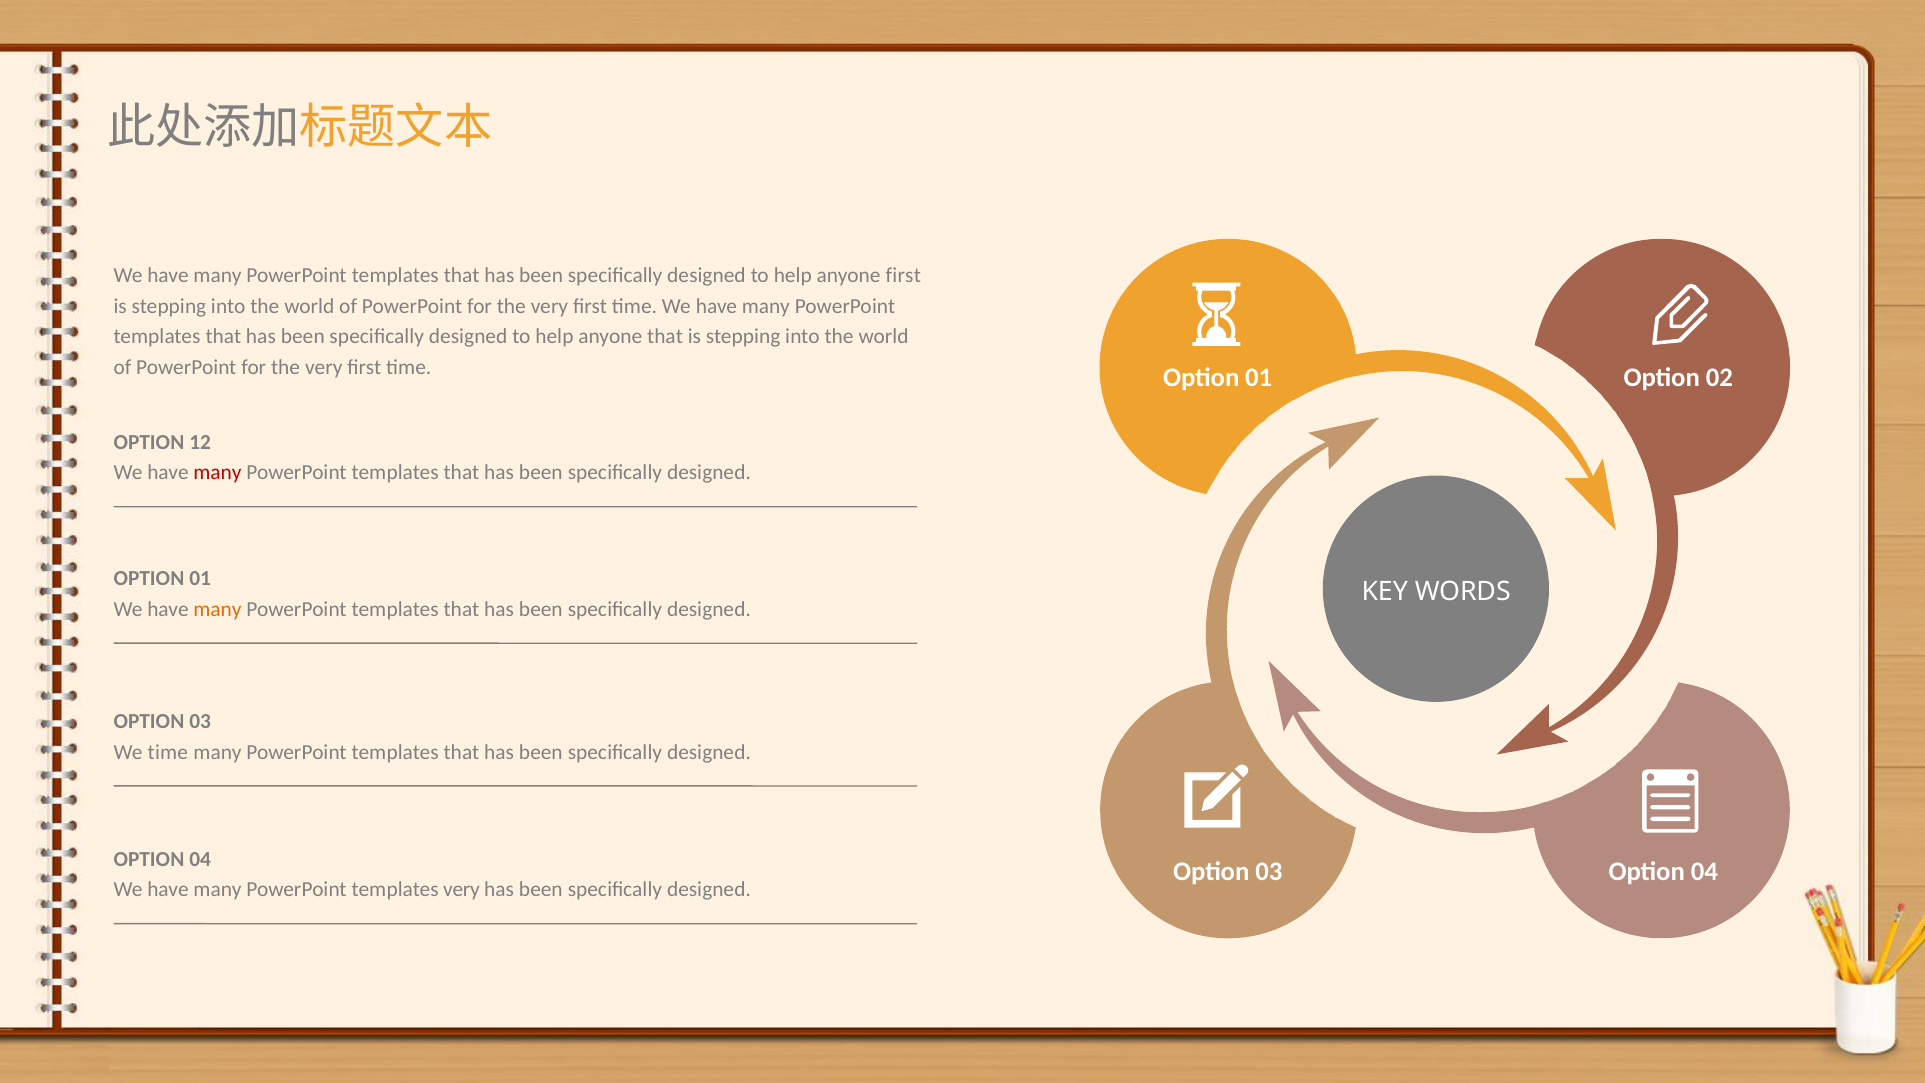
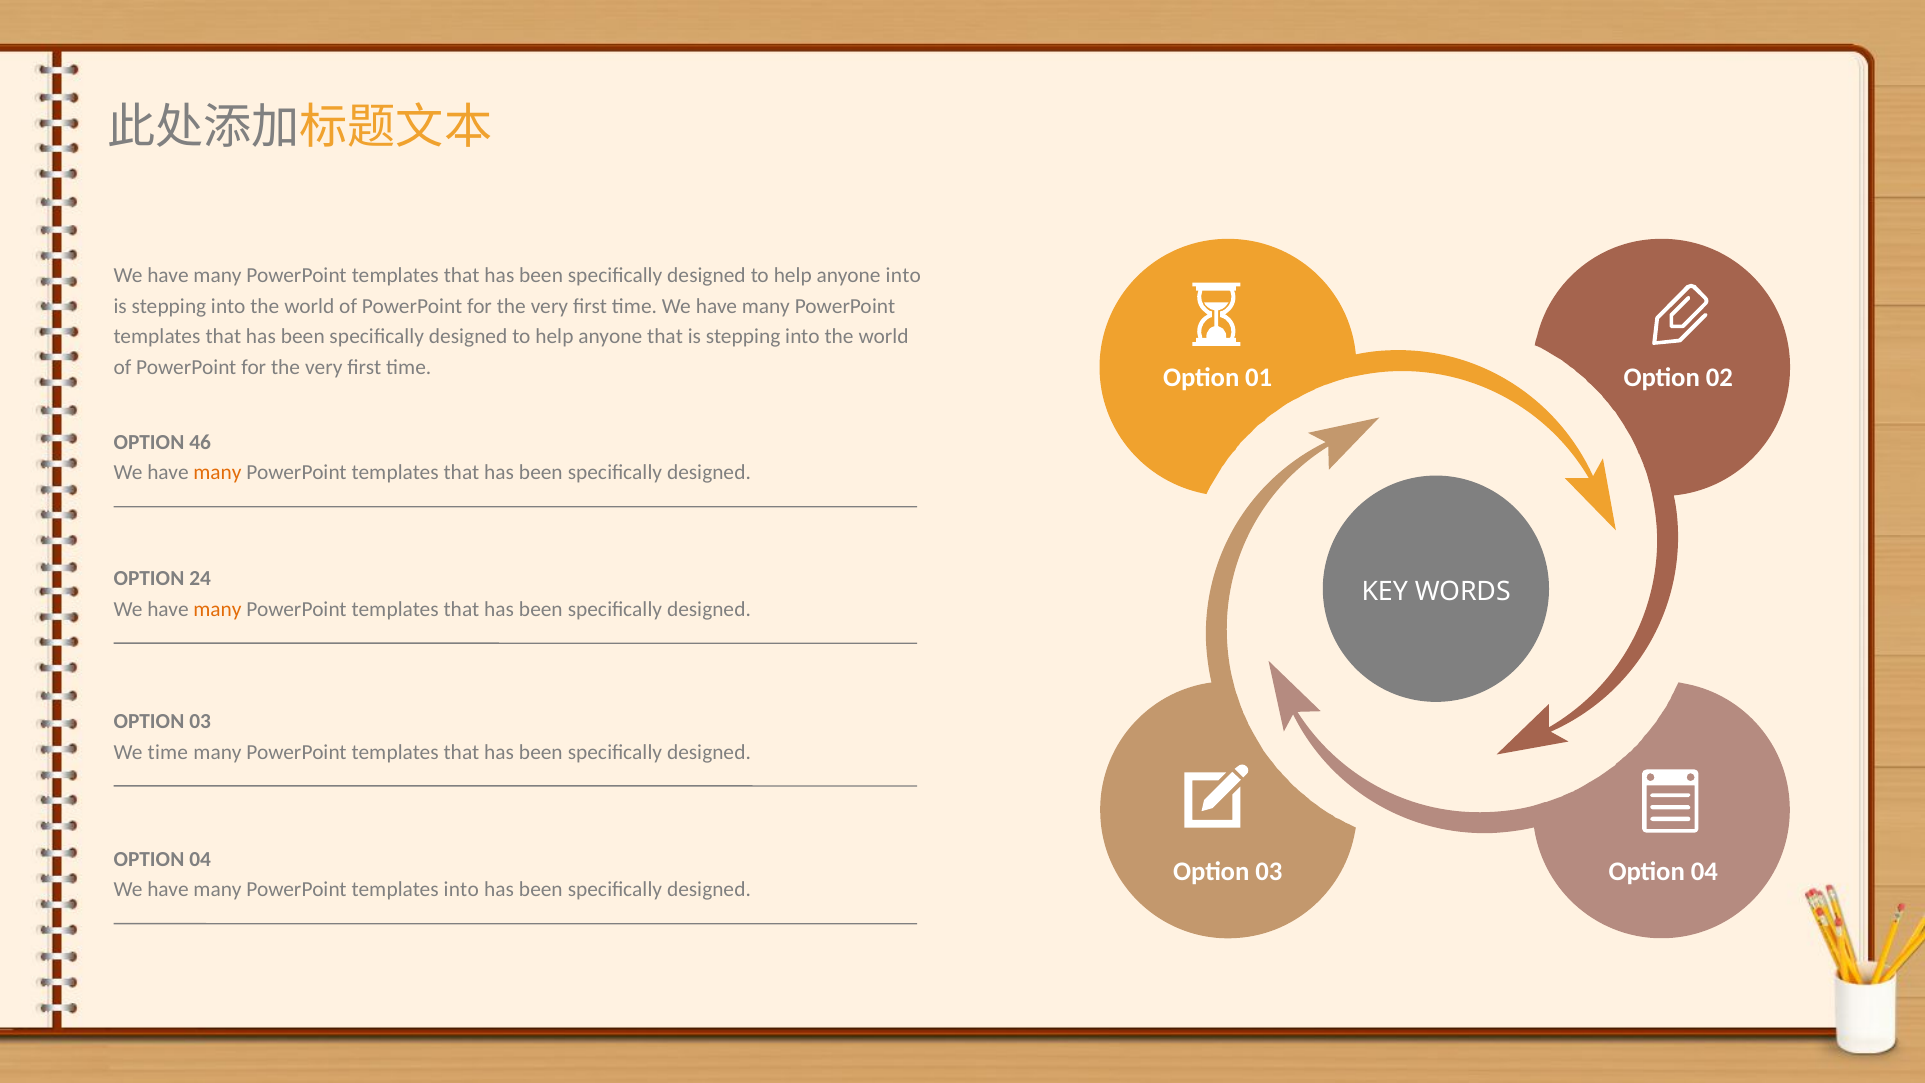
anyone first: first -> into (903, 275)
12: 12 -> 46 (200, 442)
many colour: red -> orange (217, 473)
01: 01 -> 24 (200, 578)
templates very: very -> into (461, 890)
